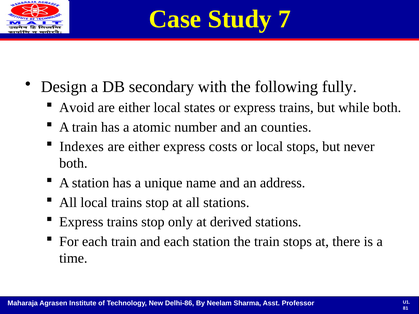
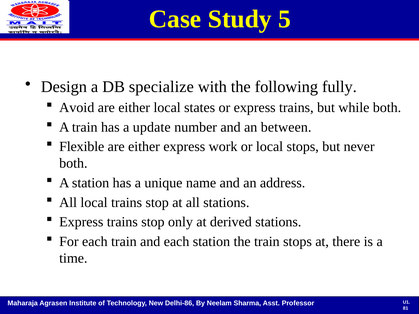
7: 7 -> 5 (285, 19)
secondary: secondary -> specialize (161, 87)
atomic: atomic -> update (152, 127)
counties: counties -> between (286, 127)
Indexes: Indexes -> Flexible (82, 147)
costs: costs -> work (223, 147)
